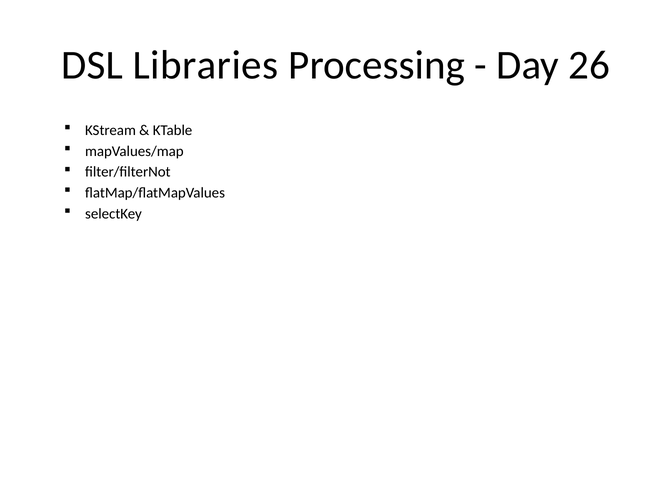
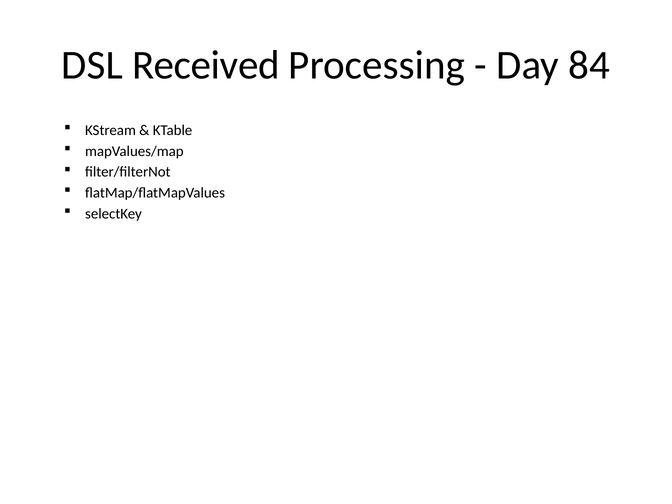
Libraries: Libraries -> Received (206, 65)
26: 26 -> 84 (589, 65)
